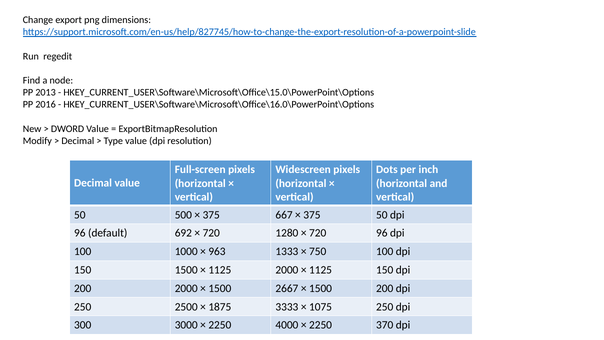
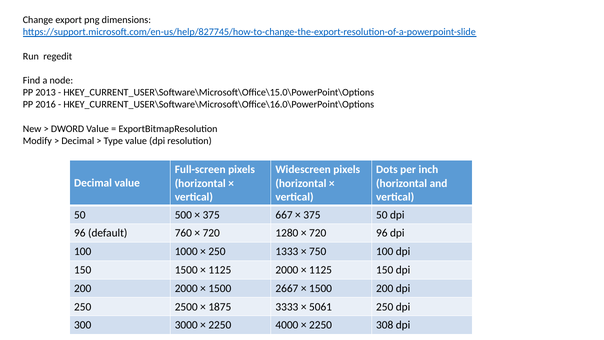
692: 692 -> 760 (183, 233)
963: 963 -> 250 (217, 251)
1075: 1075 -> 5061 (321, 307)
370: 370 -> 308 (385, 325)
